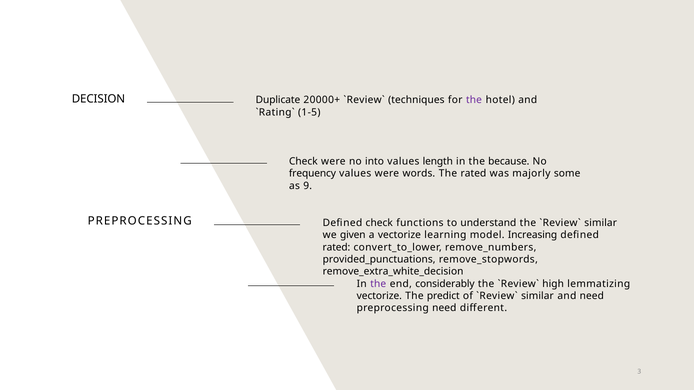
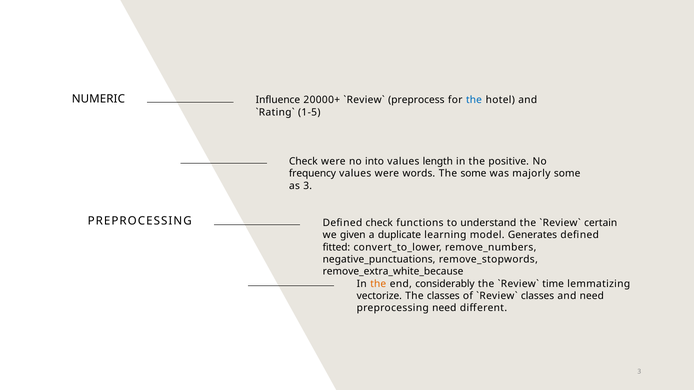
DECISION: DECISION -> NUMERIC (98, 99)
Duplicate: Duplicate -> Influence (278, 100)
techniques: techniques -> preprocess (416, 100)
the colour: purple -> blue (474, 100)
because: because -> positive (509, 162)
The rated: rated -> some (473, 174)
as 9: 9 -> 3 (308, 186)
similar: similar -> certain (601, 223)
a vectorize: vectorize -> duplicate (399, 235)
Increasing: Increasing -> Generates (533, 235)
rated: rated -> fitted (336, 247)
provided_punctuations: provided_punctuations -> negative_punctuations (379, 260)
remove_extra_white_decision: remove_extra_white_decision -> remove_extra_white_because (393, 272)
the colour: purple -> orange (378, 284)
high: high -> time (553, 284)
The predict: predict -> classes (443, 296)
similar: similar -> classes (538, 296)
